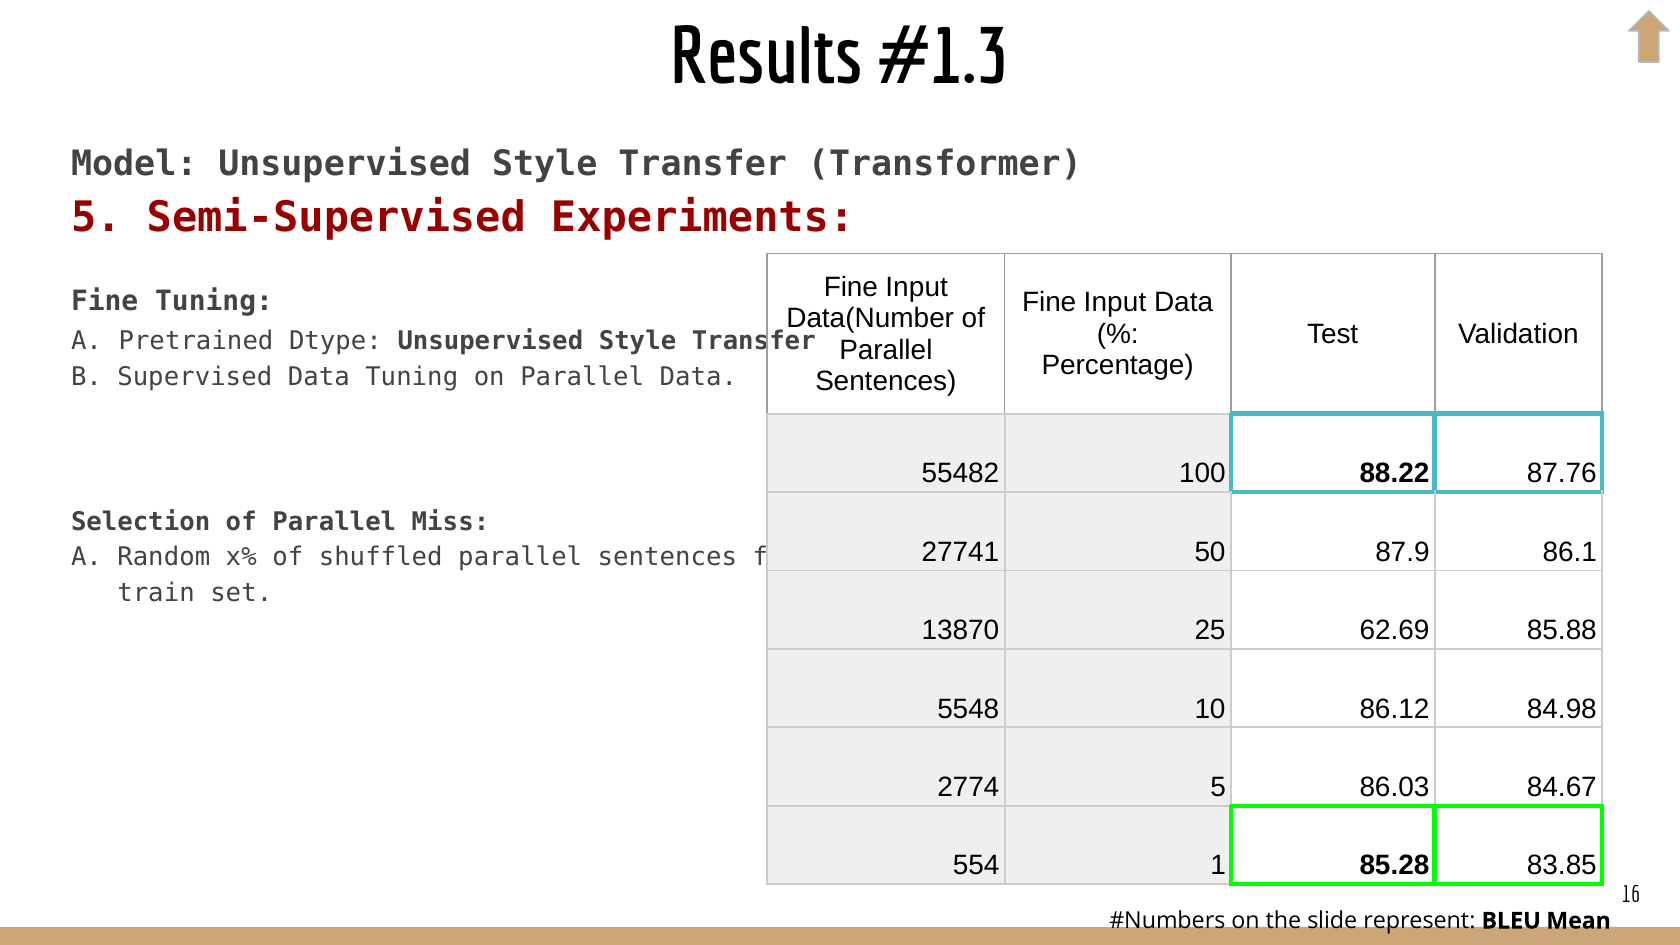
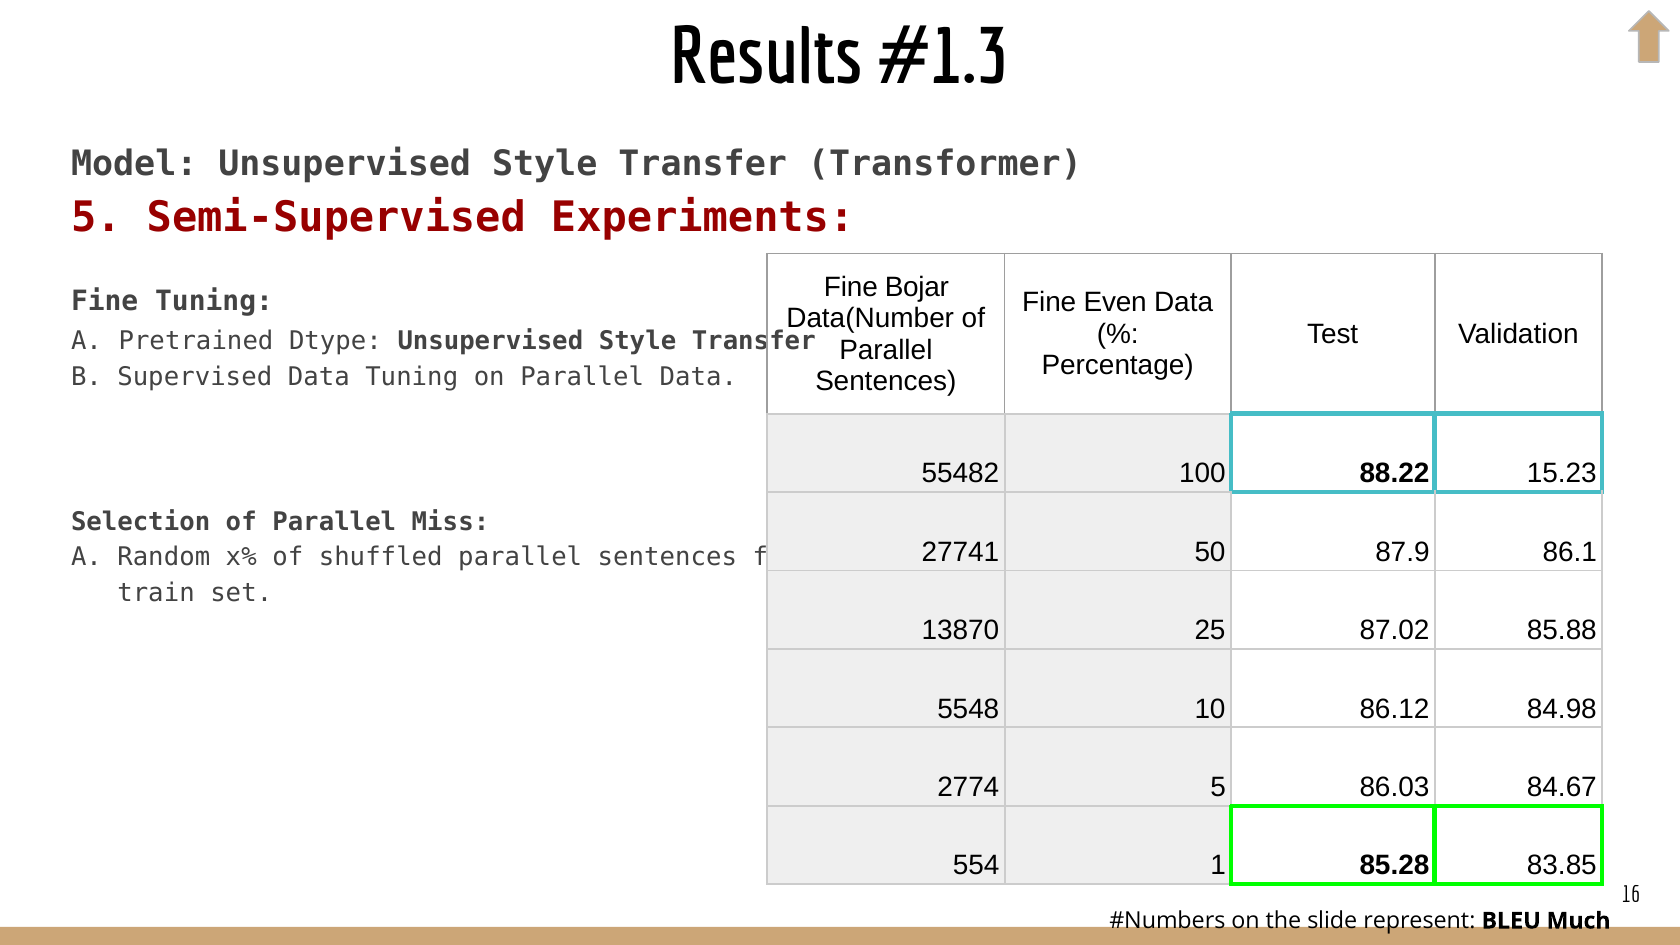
Input: Input -> Bojar (917, 287)
Input: Input -> Even (1115, 303)
87.76: 87.76 -> 15.23 (1562, 473)
62.69: 62.69 -> 87.02 (1395, 630)
Mean: Mean -> Much (1579, 921)
